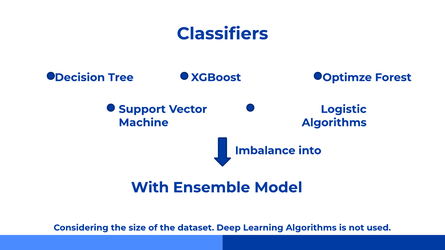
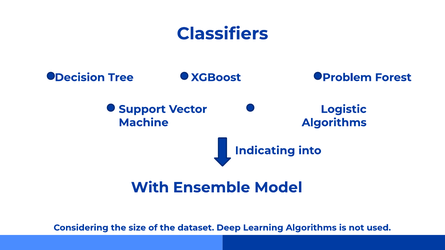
Optimze: Optimze -> Problem (347, 78)
Imbalance: Imbalance -> Indicating (265, 151)
